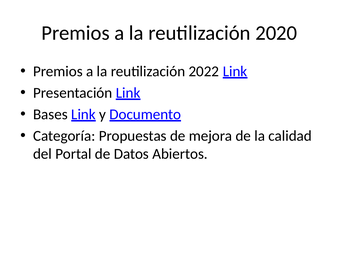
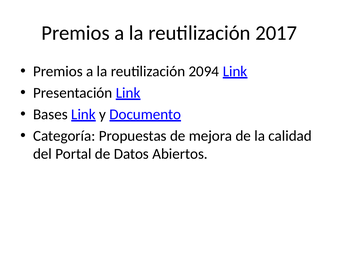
2020: 2020 -> 2017 (276, 33)
2022: 2022 -> 2094 (204, 71)
